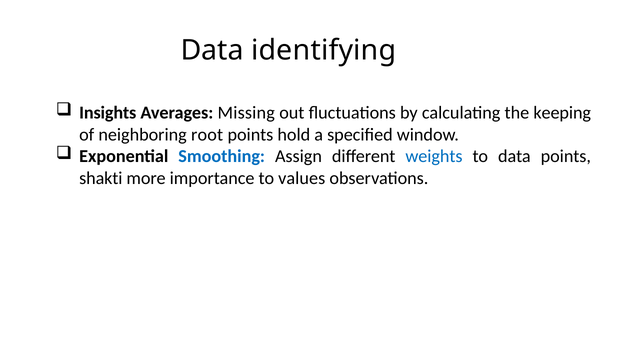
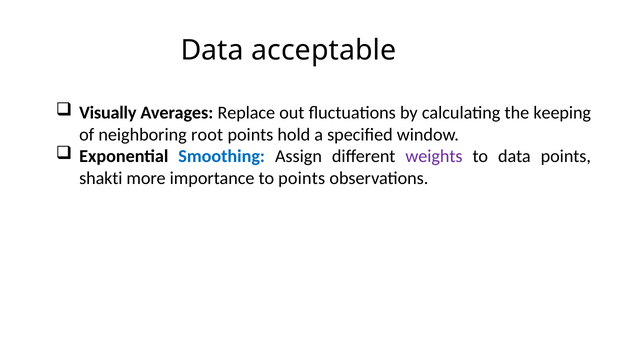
identifying: identifying -> acceptable (324, 50)
Insights: Insights -> Visually (108, 113)
Missing: Missing -> Replace (246, 113)
weights colour: blue -> purple (434, 157)
to values: values -> points (302, 178)
